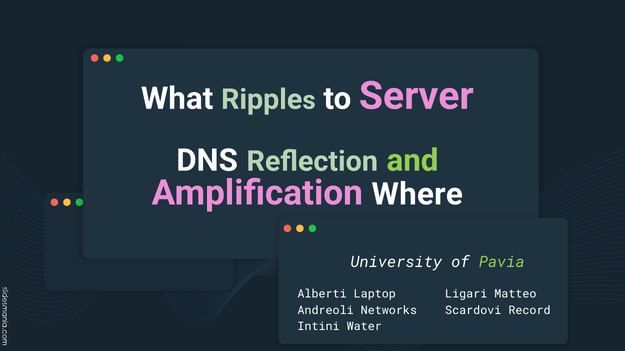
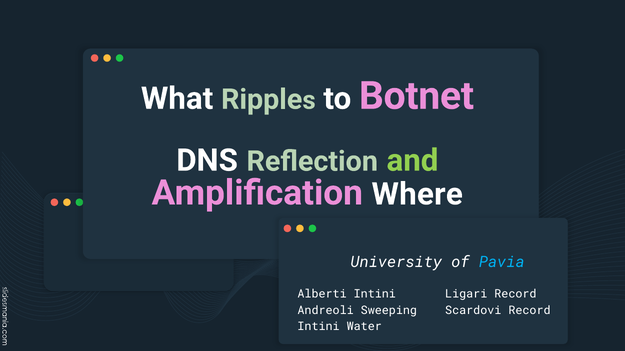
Server: Server -> Botnet (416, 96)
Pavia colour: light green -> light blue (502, 263)
Alberti Laptop: Laptop -> Intini (375, 295)
Ligari Matteo: Matteo -> Record (515, 295)
Networks: Networks -> Sweeping (389, 311)
